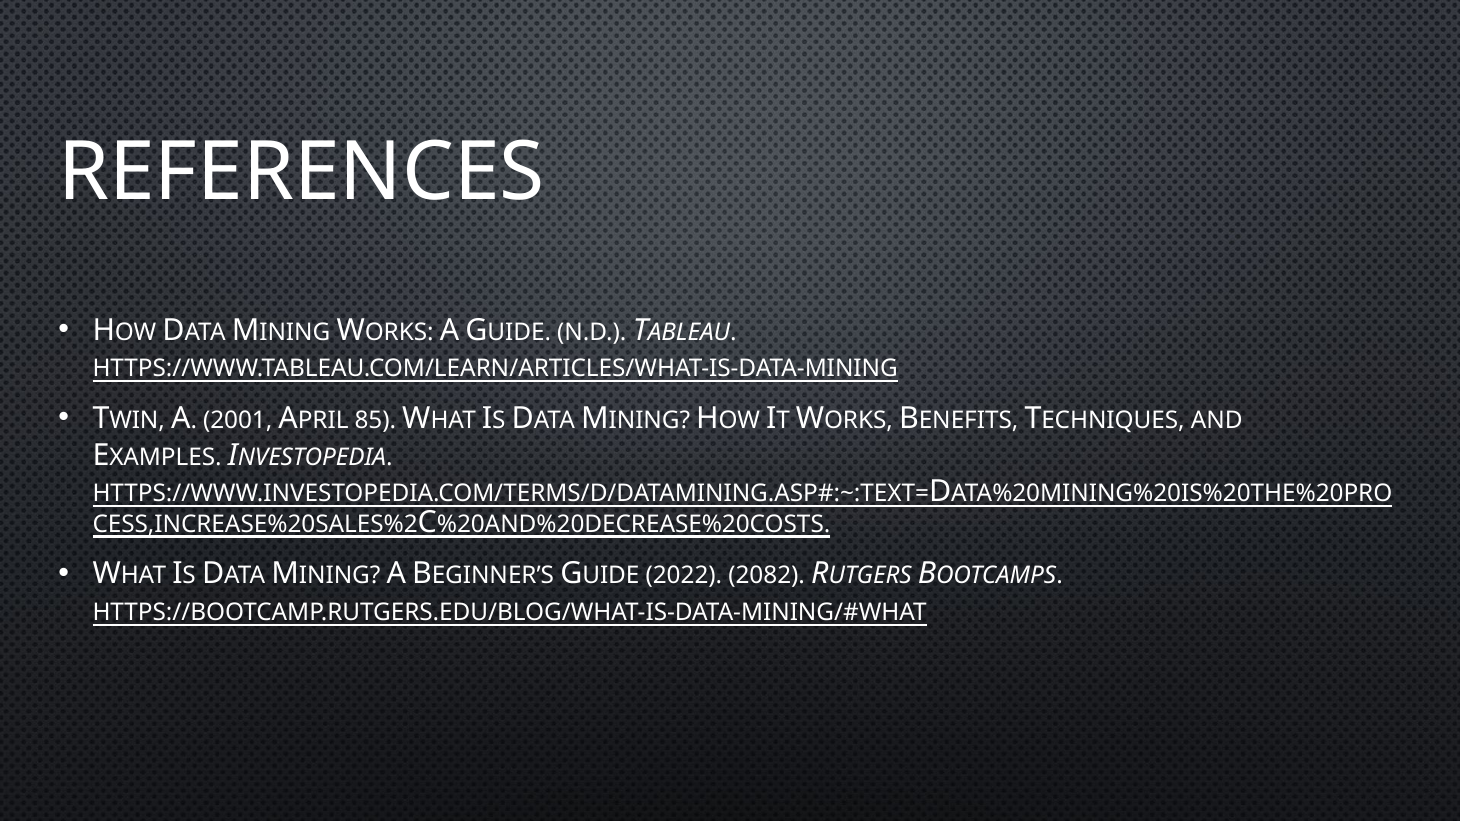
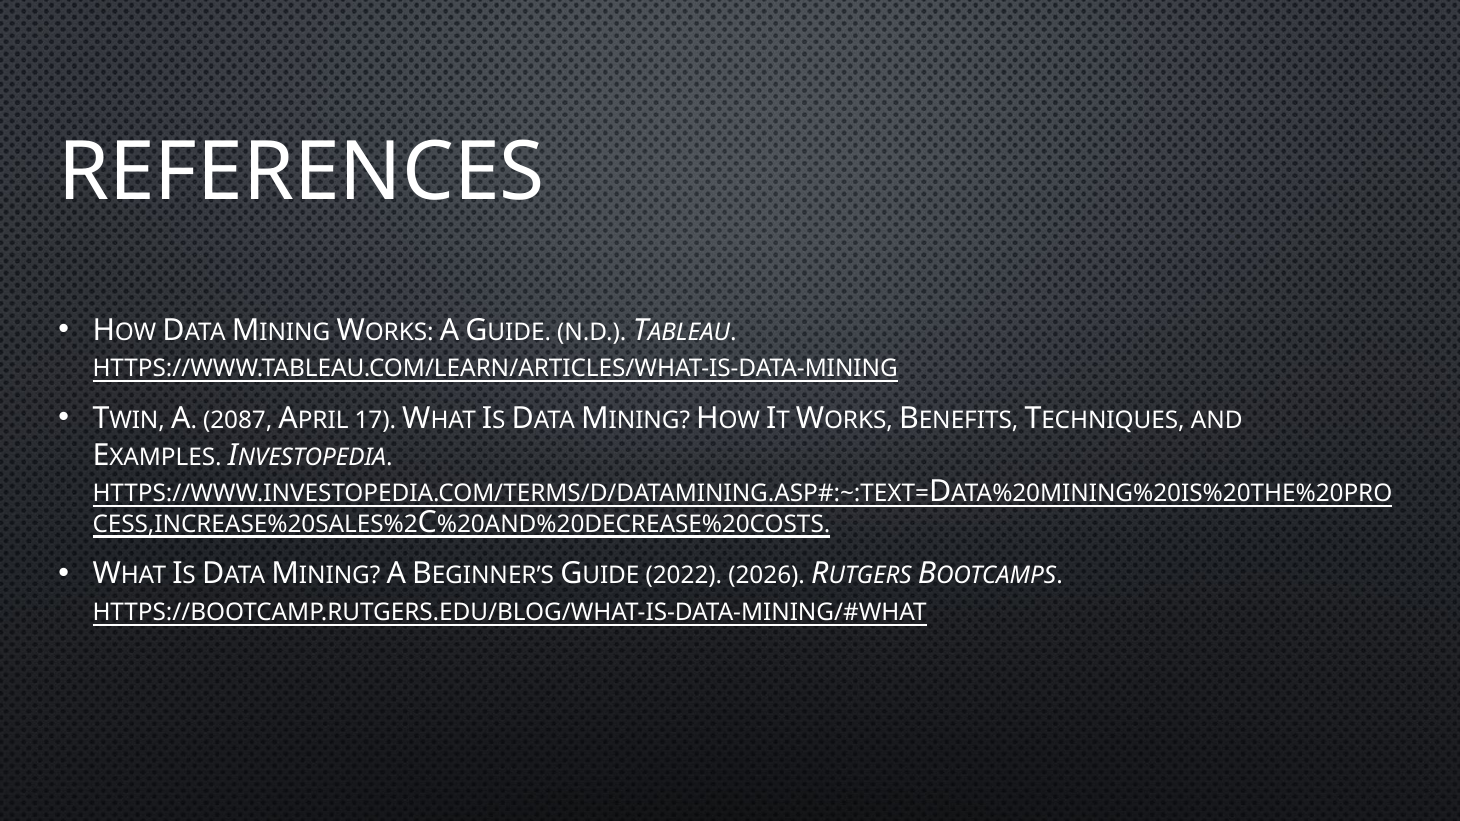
2001: 2001 -> 2087 (238, 421)
85: 85 -> 17 (375, 421)
2082: 2082 -> 2026 (767, 576)
